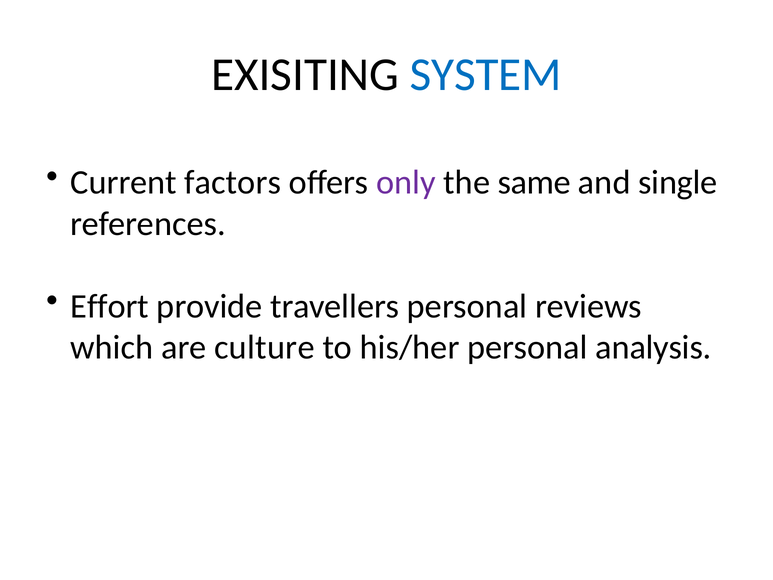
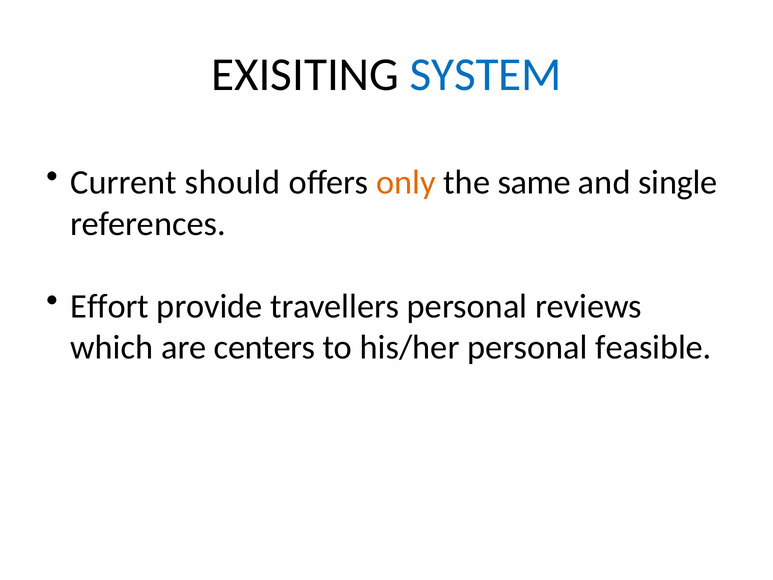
factors: factors -> should (233, 182)
only colour: purple -> orange (406, 182)
culture: culture -> centers (265, 347)
analysis: analysis -> feasible (653, 347)
